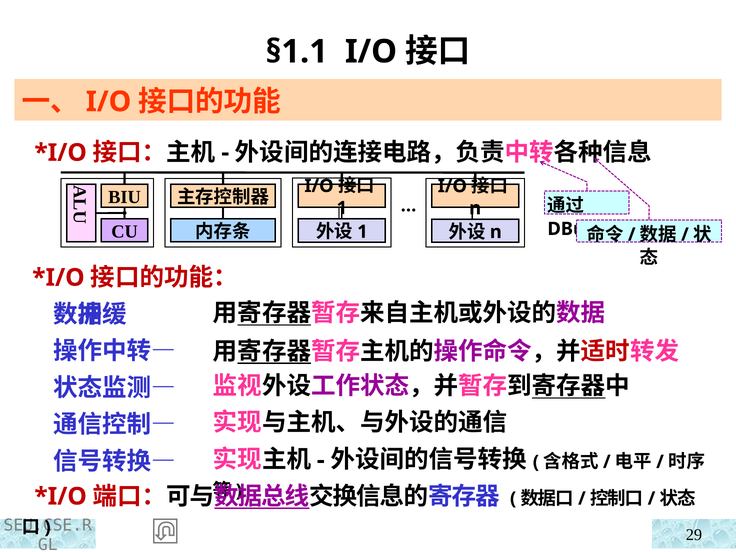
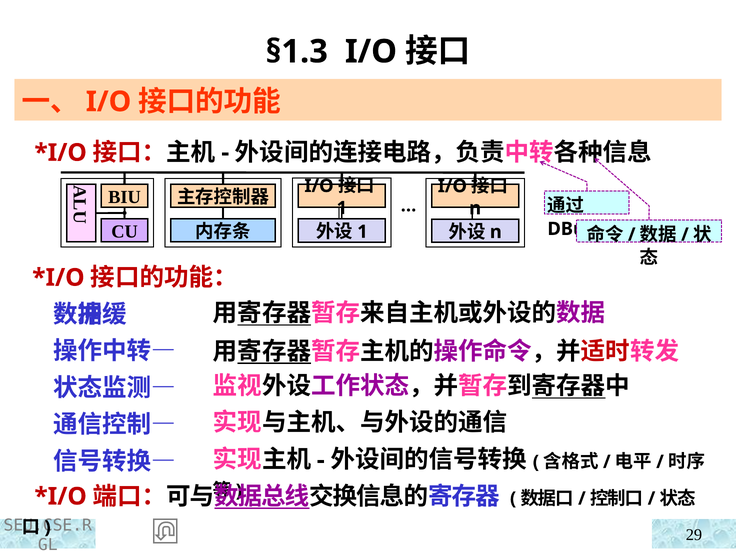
§1.1: §1.1 -> §1.3 (297, 52)
